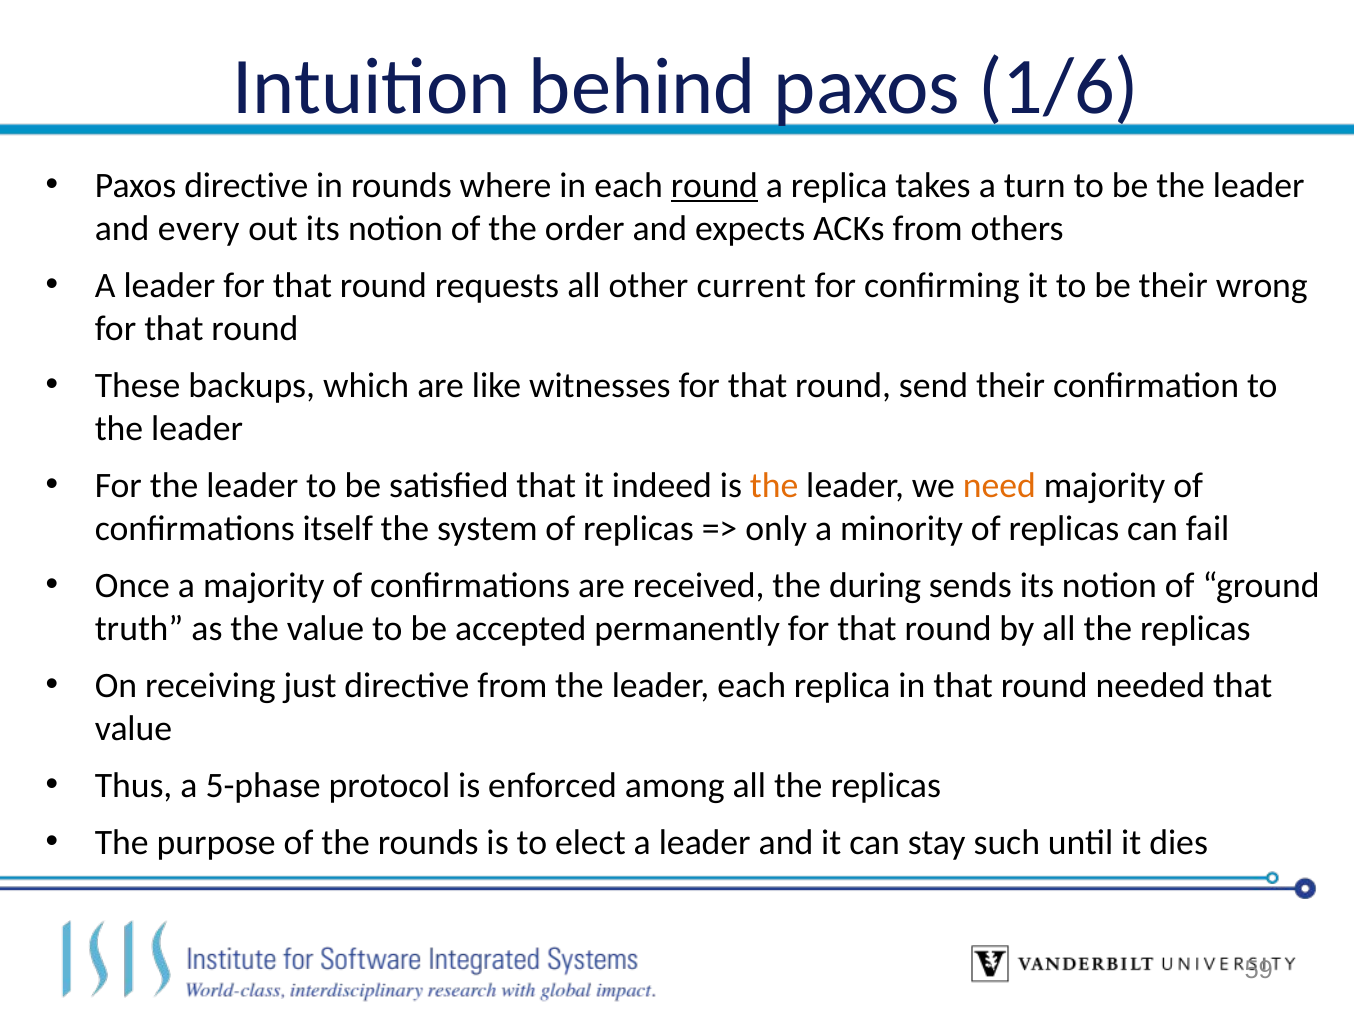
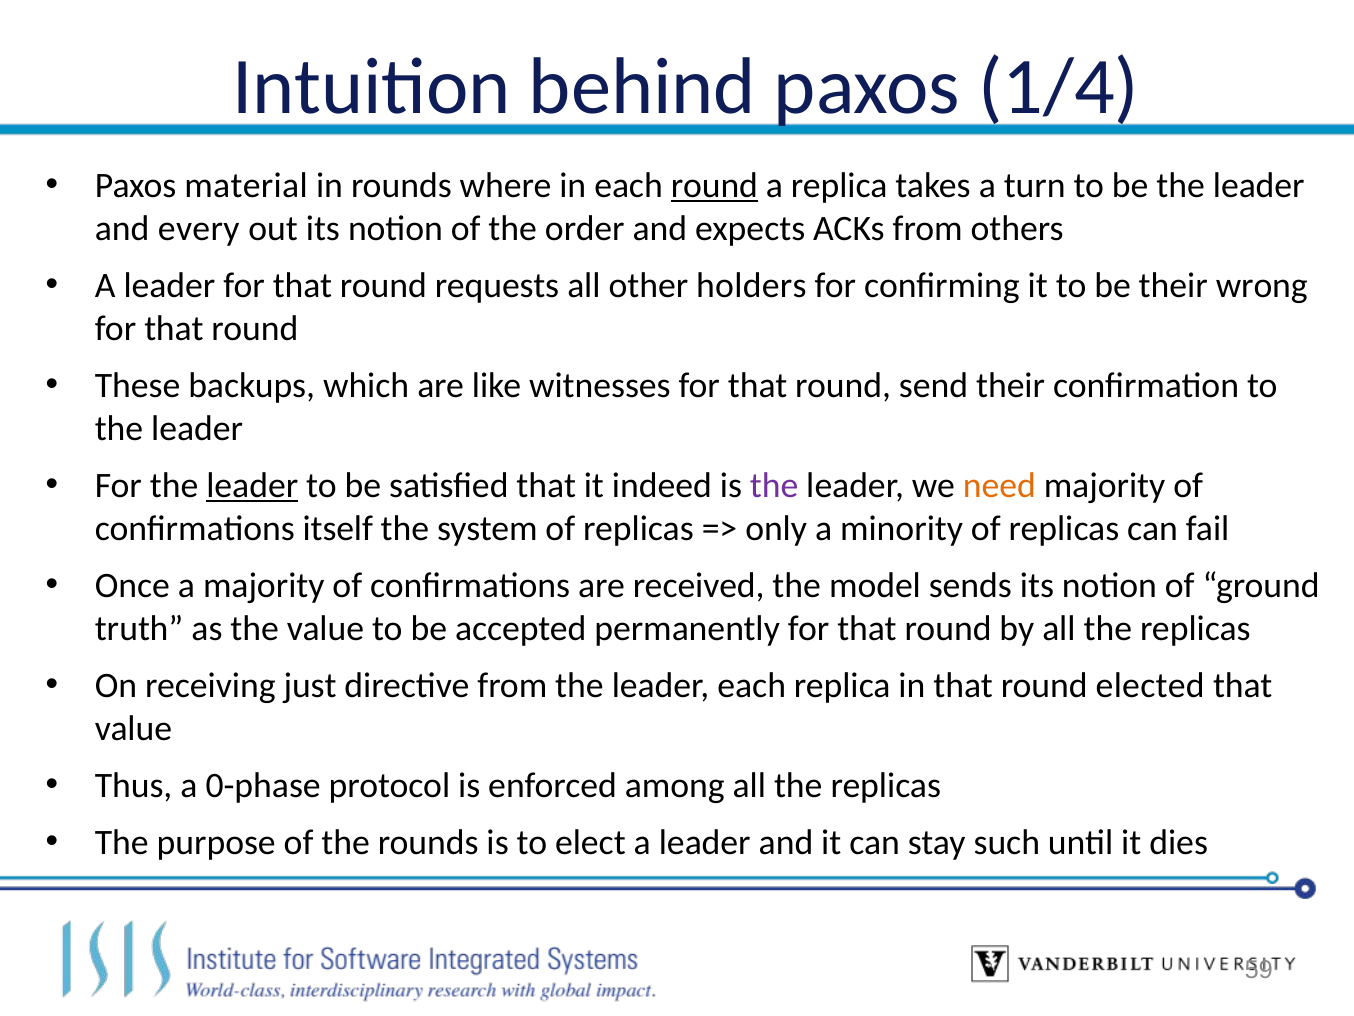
1/6: 1/6 -> 1/4 (1059, 87)
Paxos directive: directive -> material (246, 185)
current: current -> holders (751, 285)
leader underline: none -> present (252, 485)
the colour: orange -> purple (774, 485)
during: during -> model (875, 585)
needed: needed -> elected (1150, 685)
5-phase: 5-phase -> 0-phase (263, 785)
